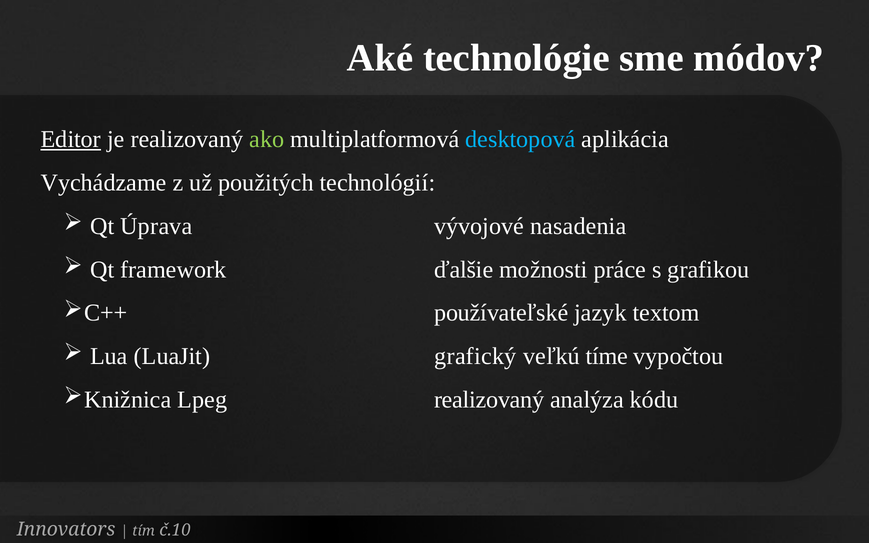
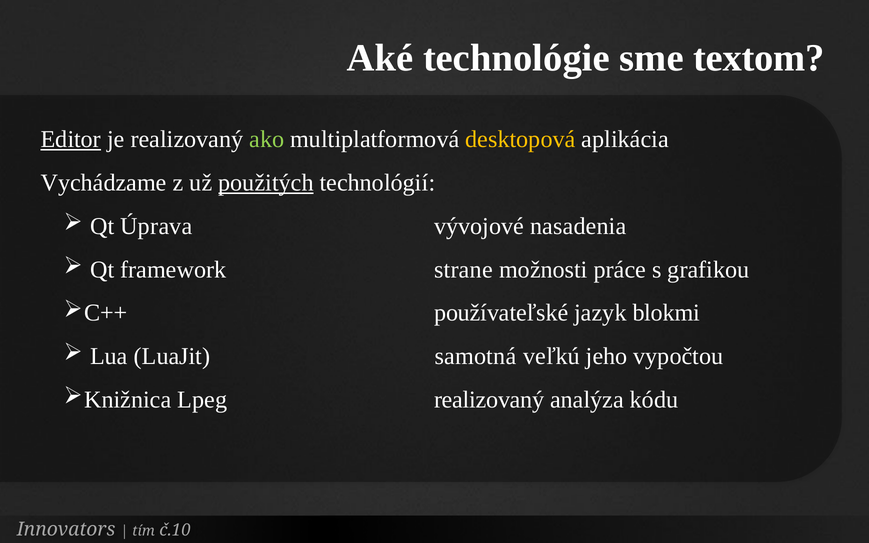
módov: módov -> textom (759, 58)
desktopová colour: light blue -> yellow (520, 139)
použitých underline: none -> present (266, 183)
ďalšie: ďalšie -> strane (463, 270)
textom: textom -> blokmi (666, 313)
grafický: grafický -> samotná (475, 356)
tíme: tíme -> jeho (607, 356)
